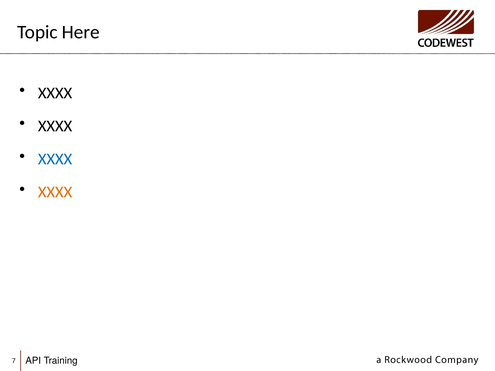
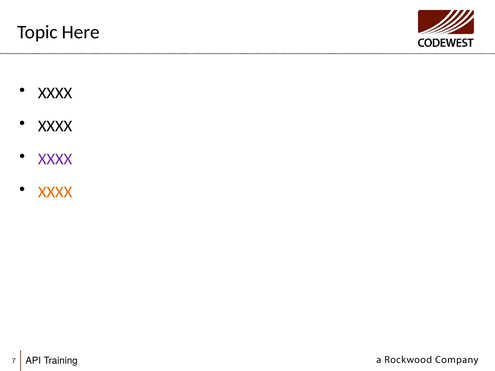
XXXX colour: blue -> purple (55, 159)
